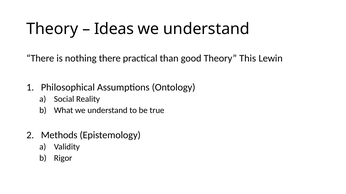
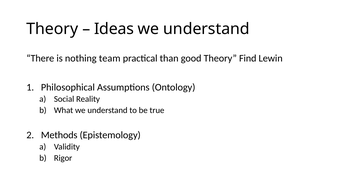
nothing there: there -> team (110, 58)
This: This -> Find (248, 58)
